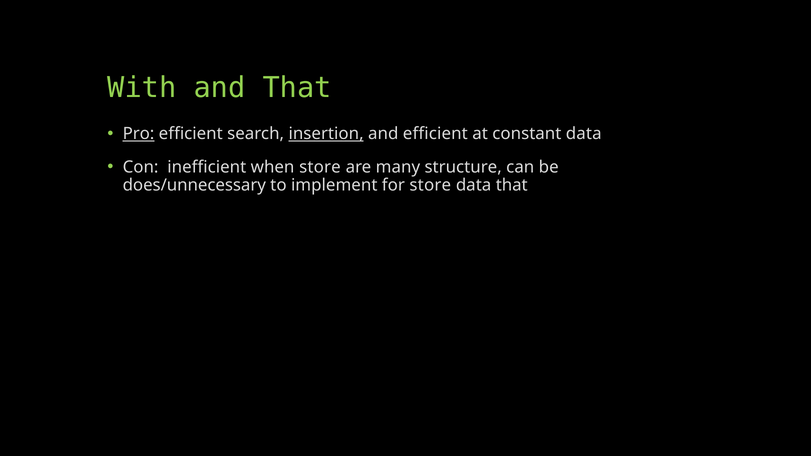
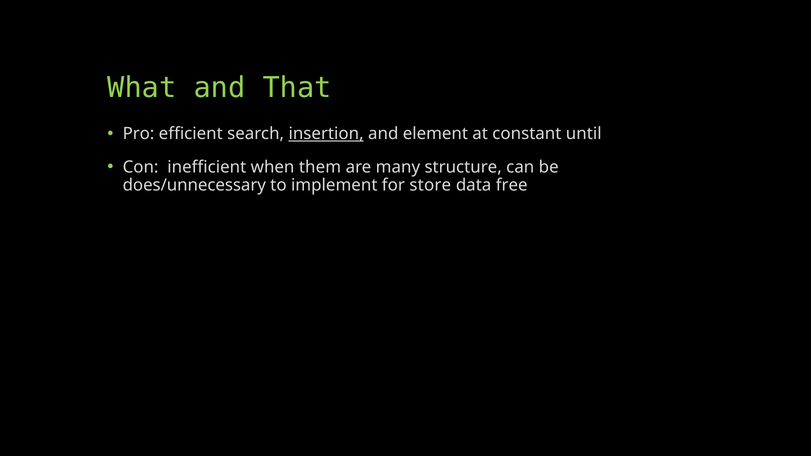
With: With -> What (142, 88)
Pro underline: present -> none (139, 134)
and efficient: efficient -> element (435, 134)
constant data: data -> until (584, 134)
when store: store -> them (320, 167)
data that: that -> free (512, 185)
